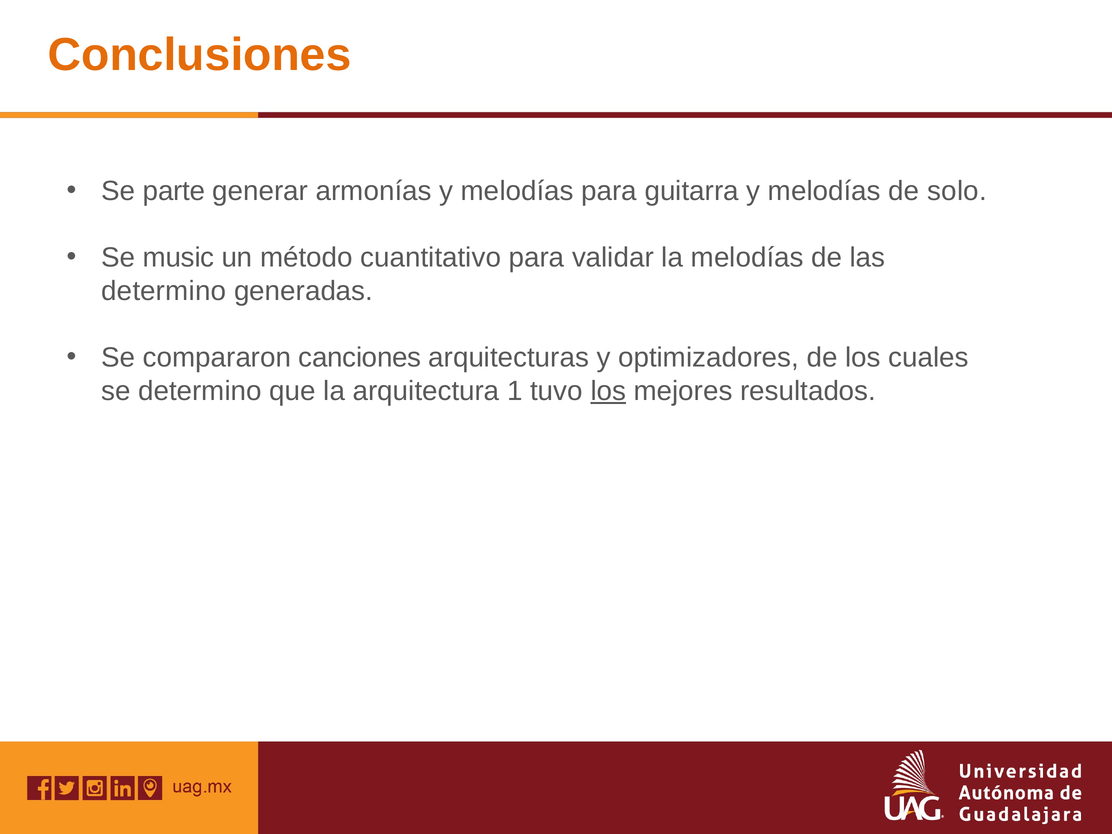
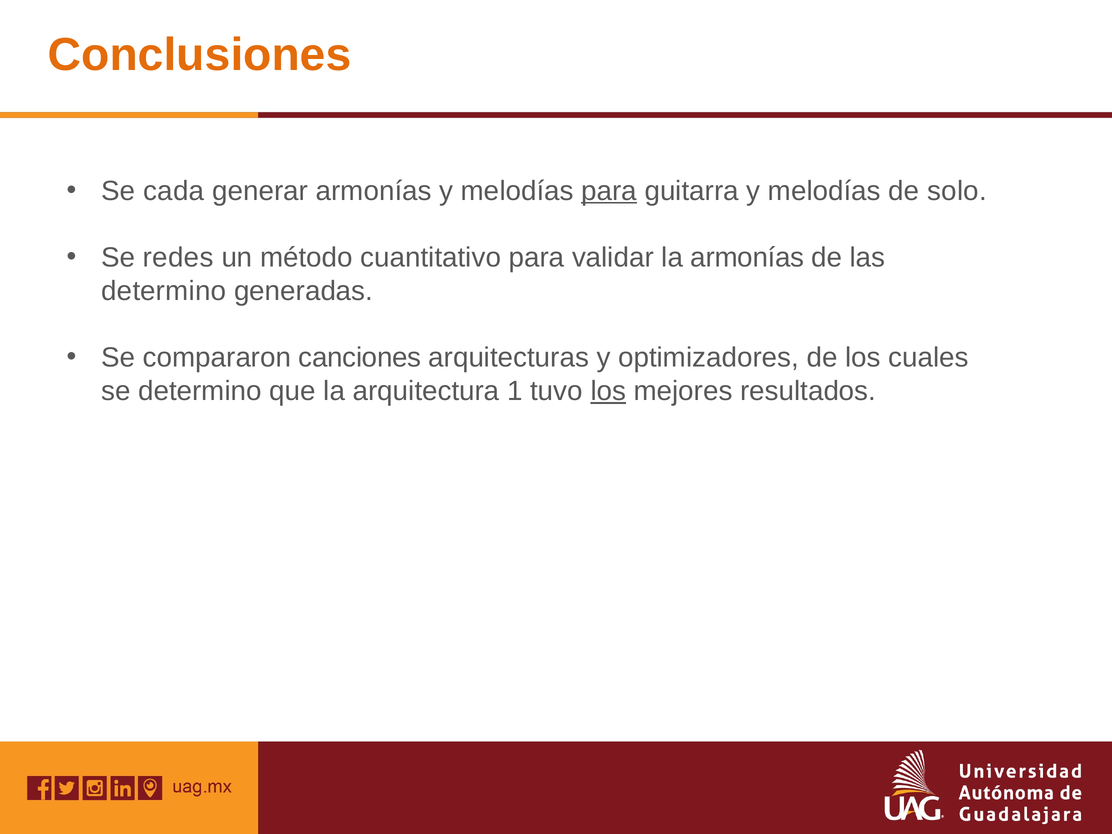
parte: parte -> cada (174, 191)
para underline: none -> present (609, 191)
music: music -> redes (178, 258)
la melodías: melodías -> armonías (747, 258)
